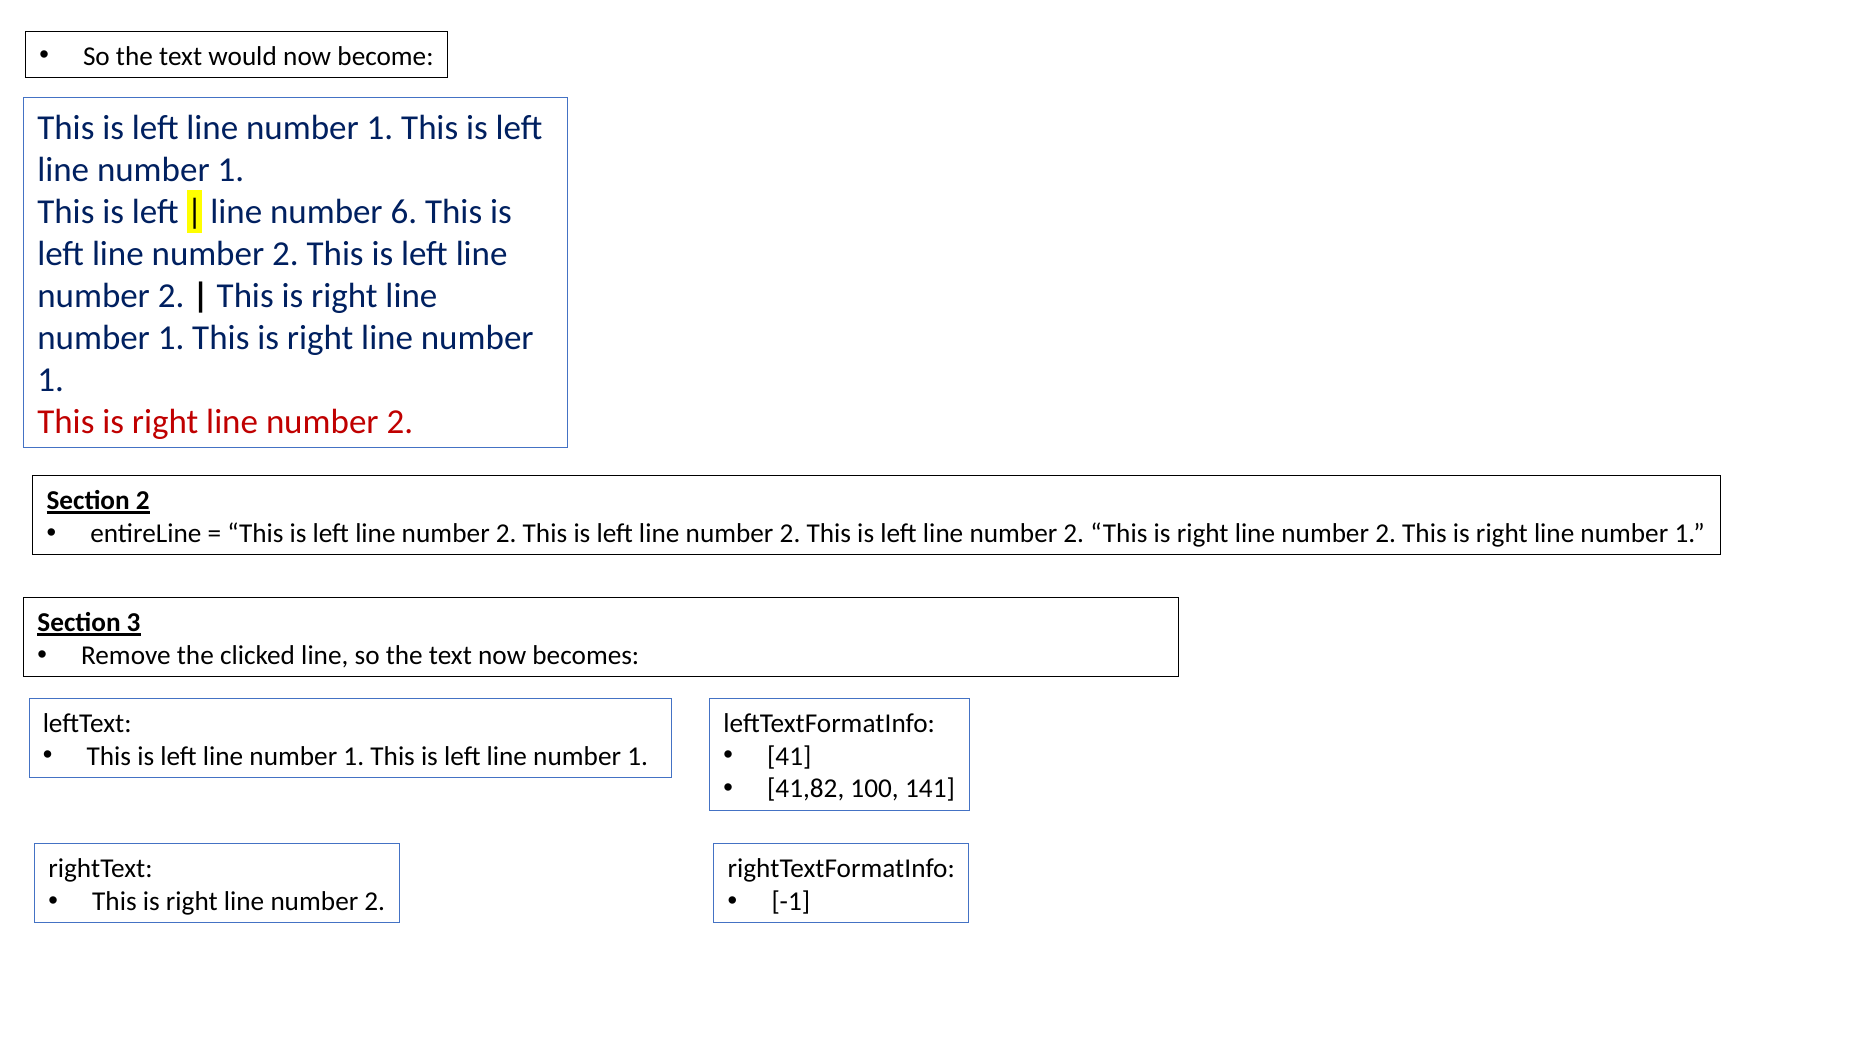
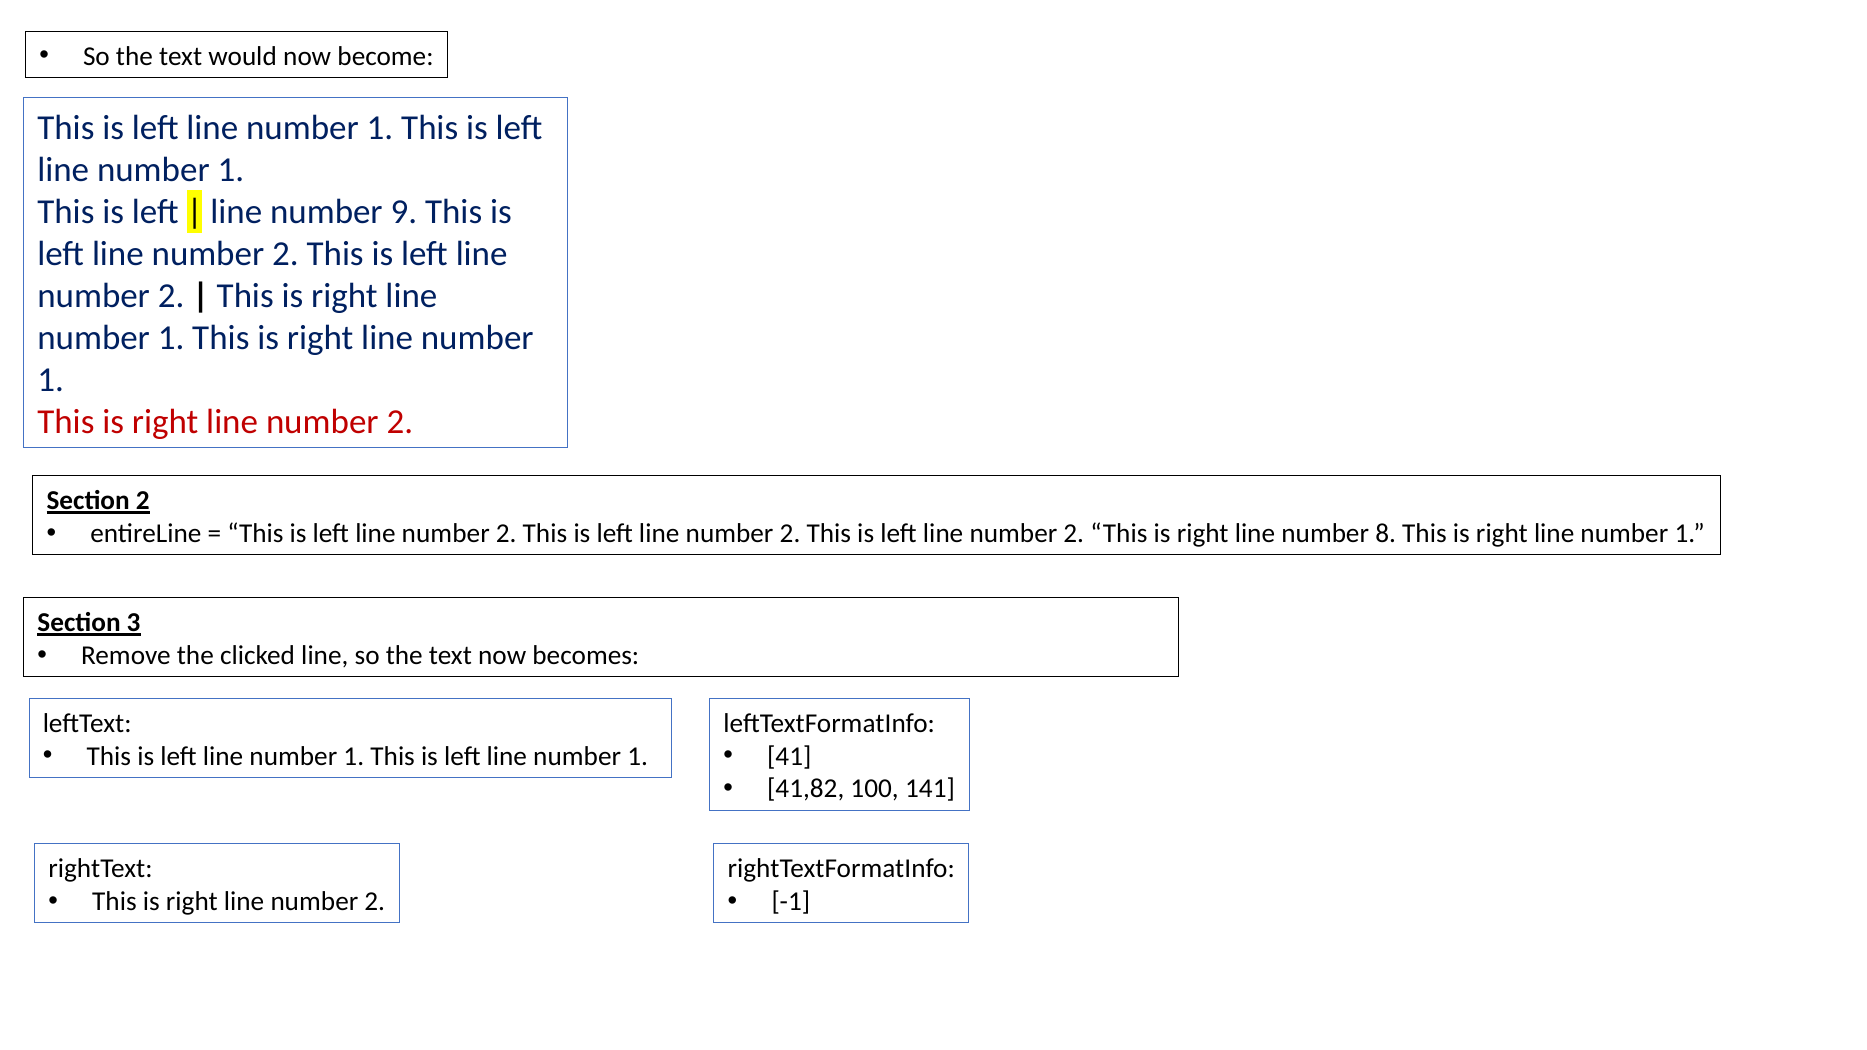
6: 6 -> 9 (404, 212)
2: 2 -> 8 (1386, 534)
